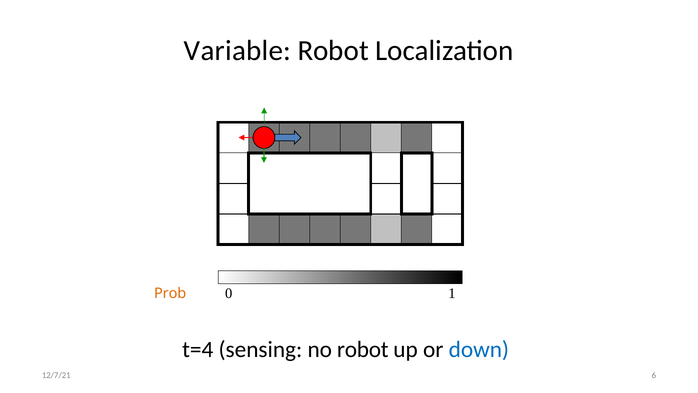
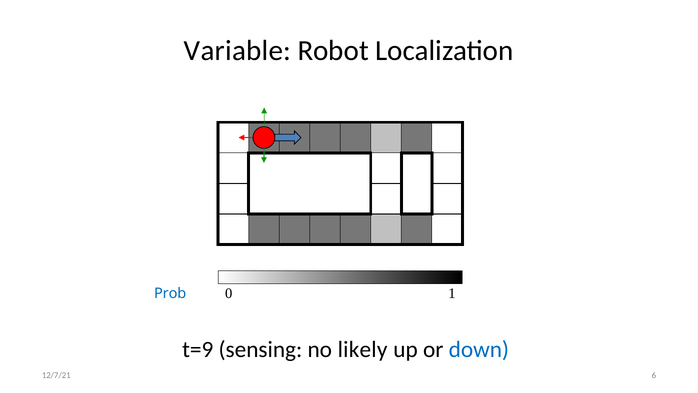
Prob colour: orange -> blue (170, 293)
t=4: t=4 -> t=9 (198, 349)
no robot: robot -> likely (363, 349)
